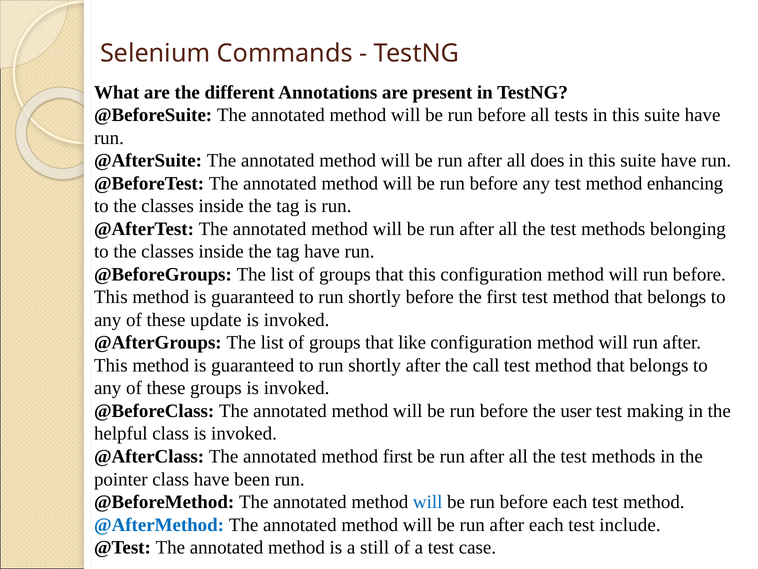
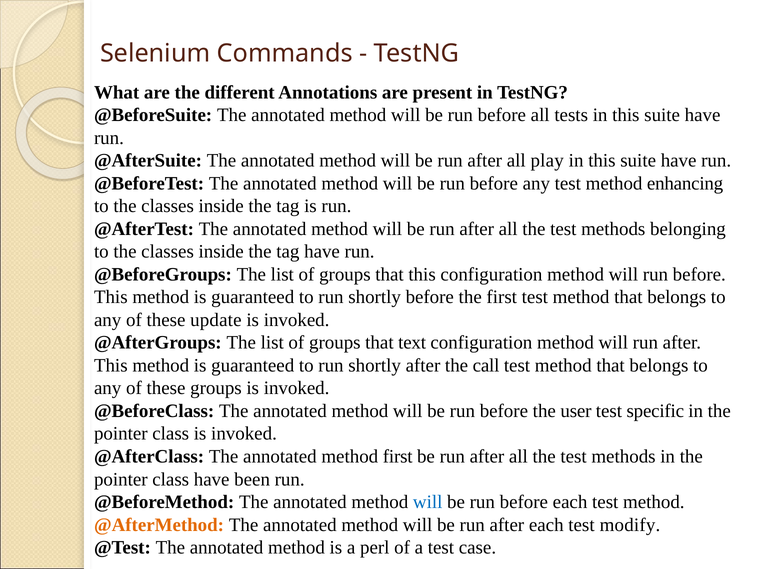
does: does -> play (547, 160)
like: like -> text (412, 342)
making: making -> specific (655, 411)
helpful: helpful -> pointer (121, 433)
@AfterMethod colour: blue -> orange (159, 524)
include: include -> modify (630, 524)
still: still -> perl (375, 547)
